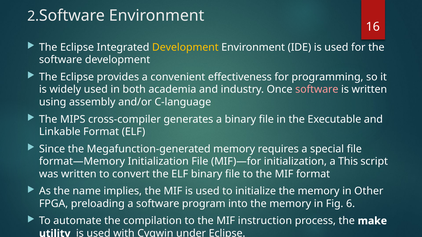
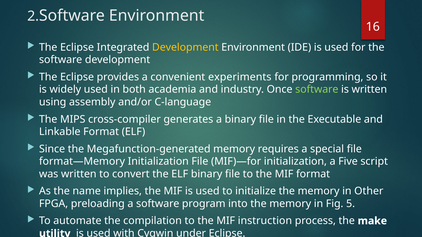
effectiveness: effectiveness -> experiments (240, 77)
software colour: pink -> light green (317, 90)
This: This -> Five (348, 162)
6: 6 -> 5 (351, 204)
